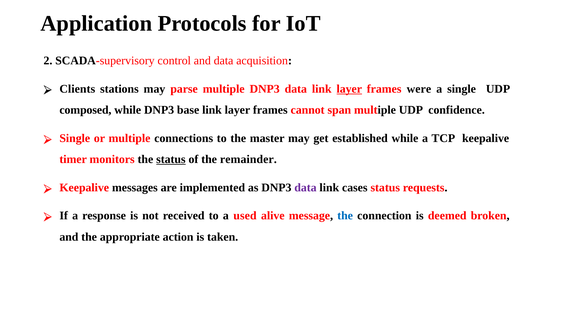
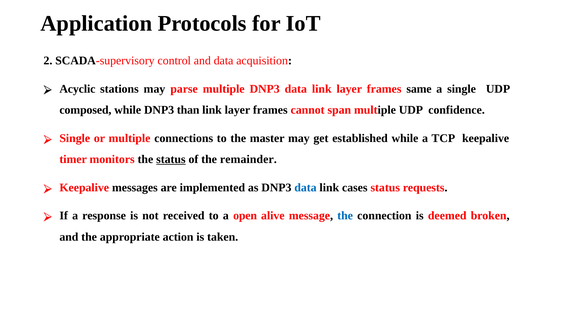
Clients: Clients -> Acyclic (77, 89)
layer underline: present -> none (349, 89)
were: were -> same (419, 89)
base: base -> than (188, 110)
data colour: purple -> blue (305, 188)
used: used -> open (245, 216)
